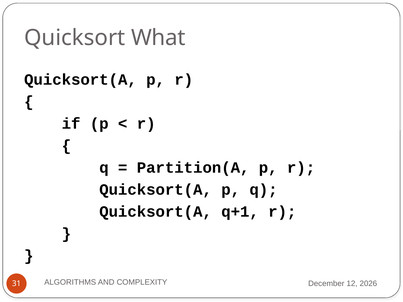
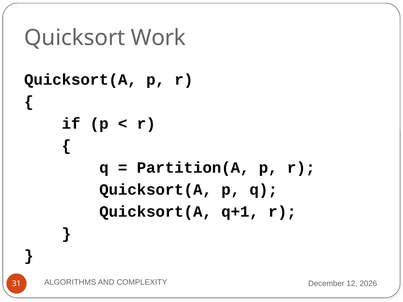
What: What -> Work (158, 38)
